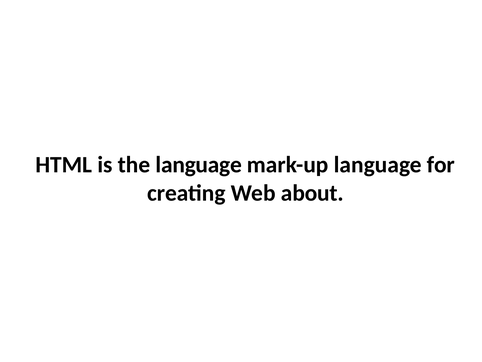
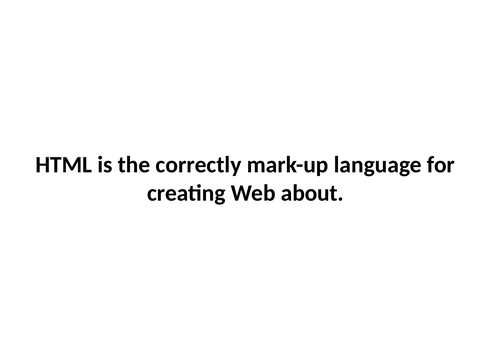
the language: language -> correctly (199, 165)
